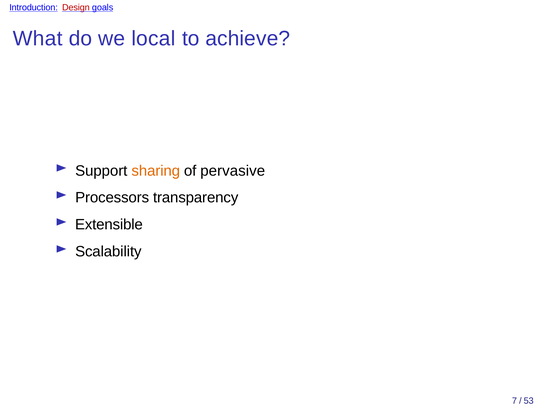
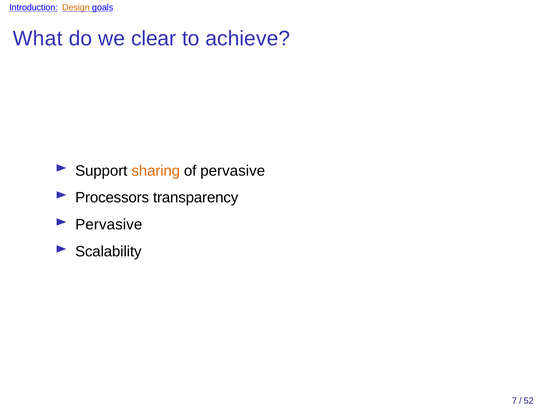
Design colour: red -> orange (76, 8)
local: local -> clear (154, 38)
Extensible: Extensible -> Pervasive (109, 224)
53: 53 -> 52 (529, 400)
